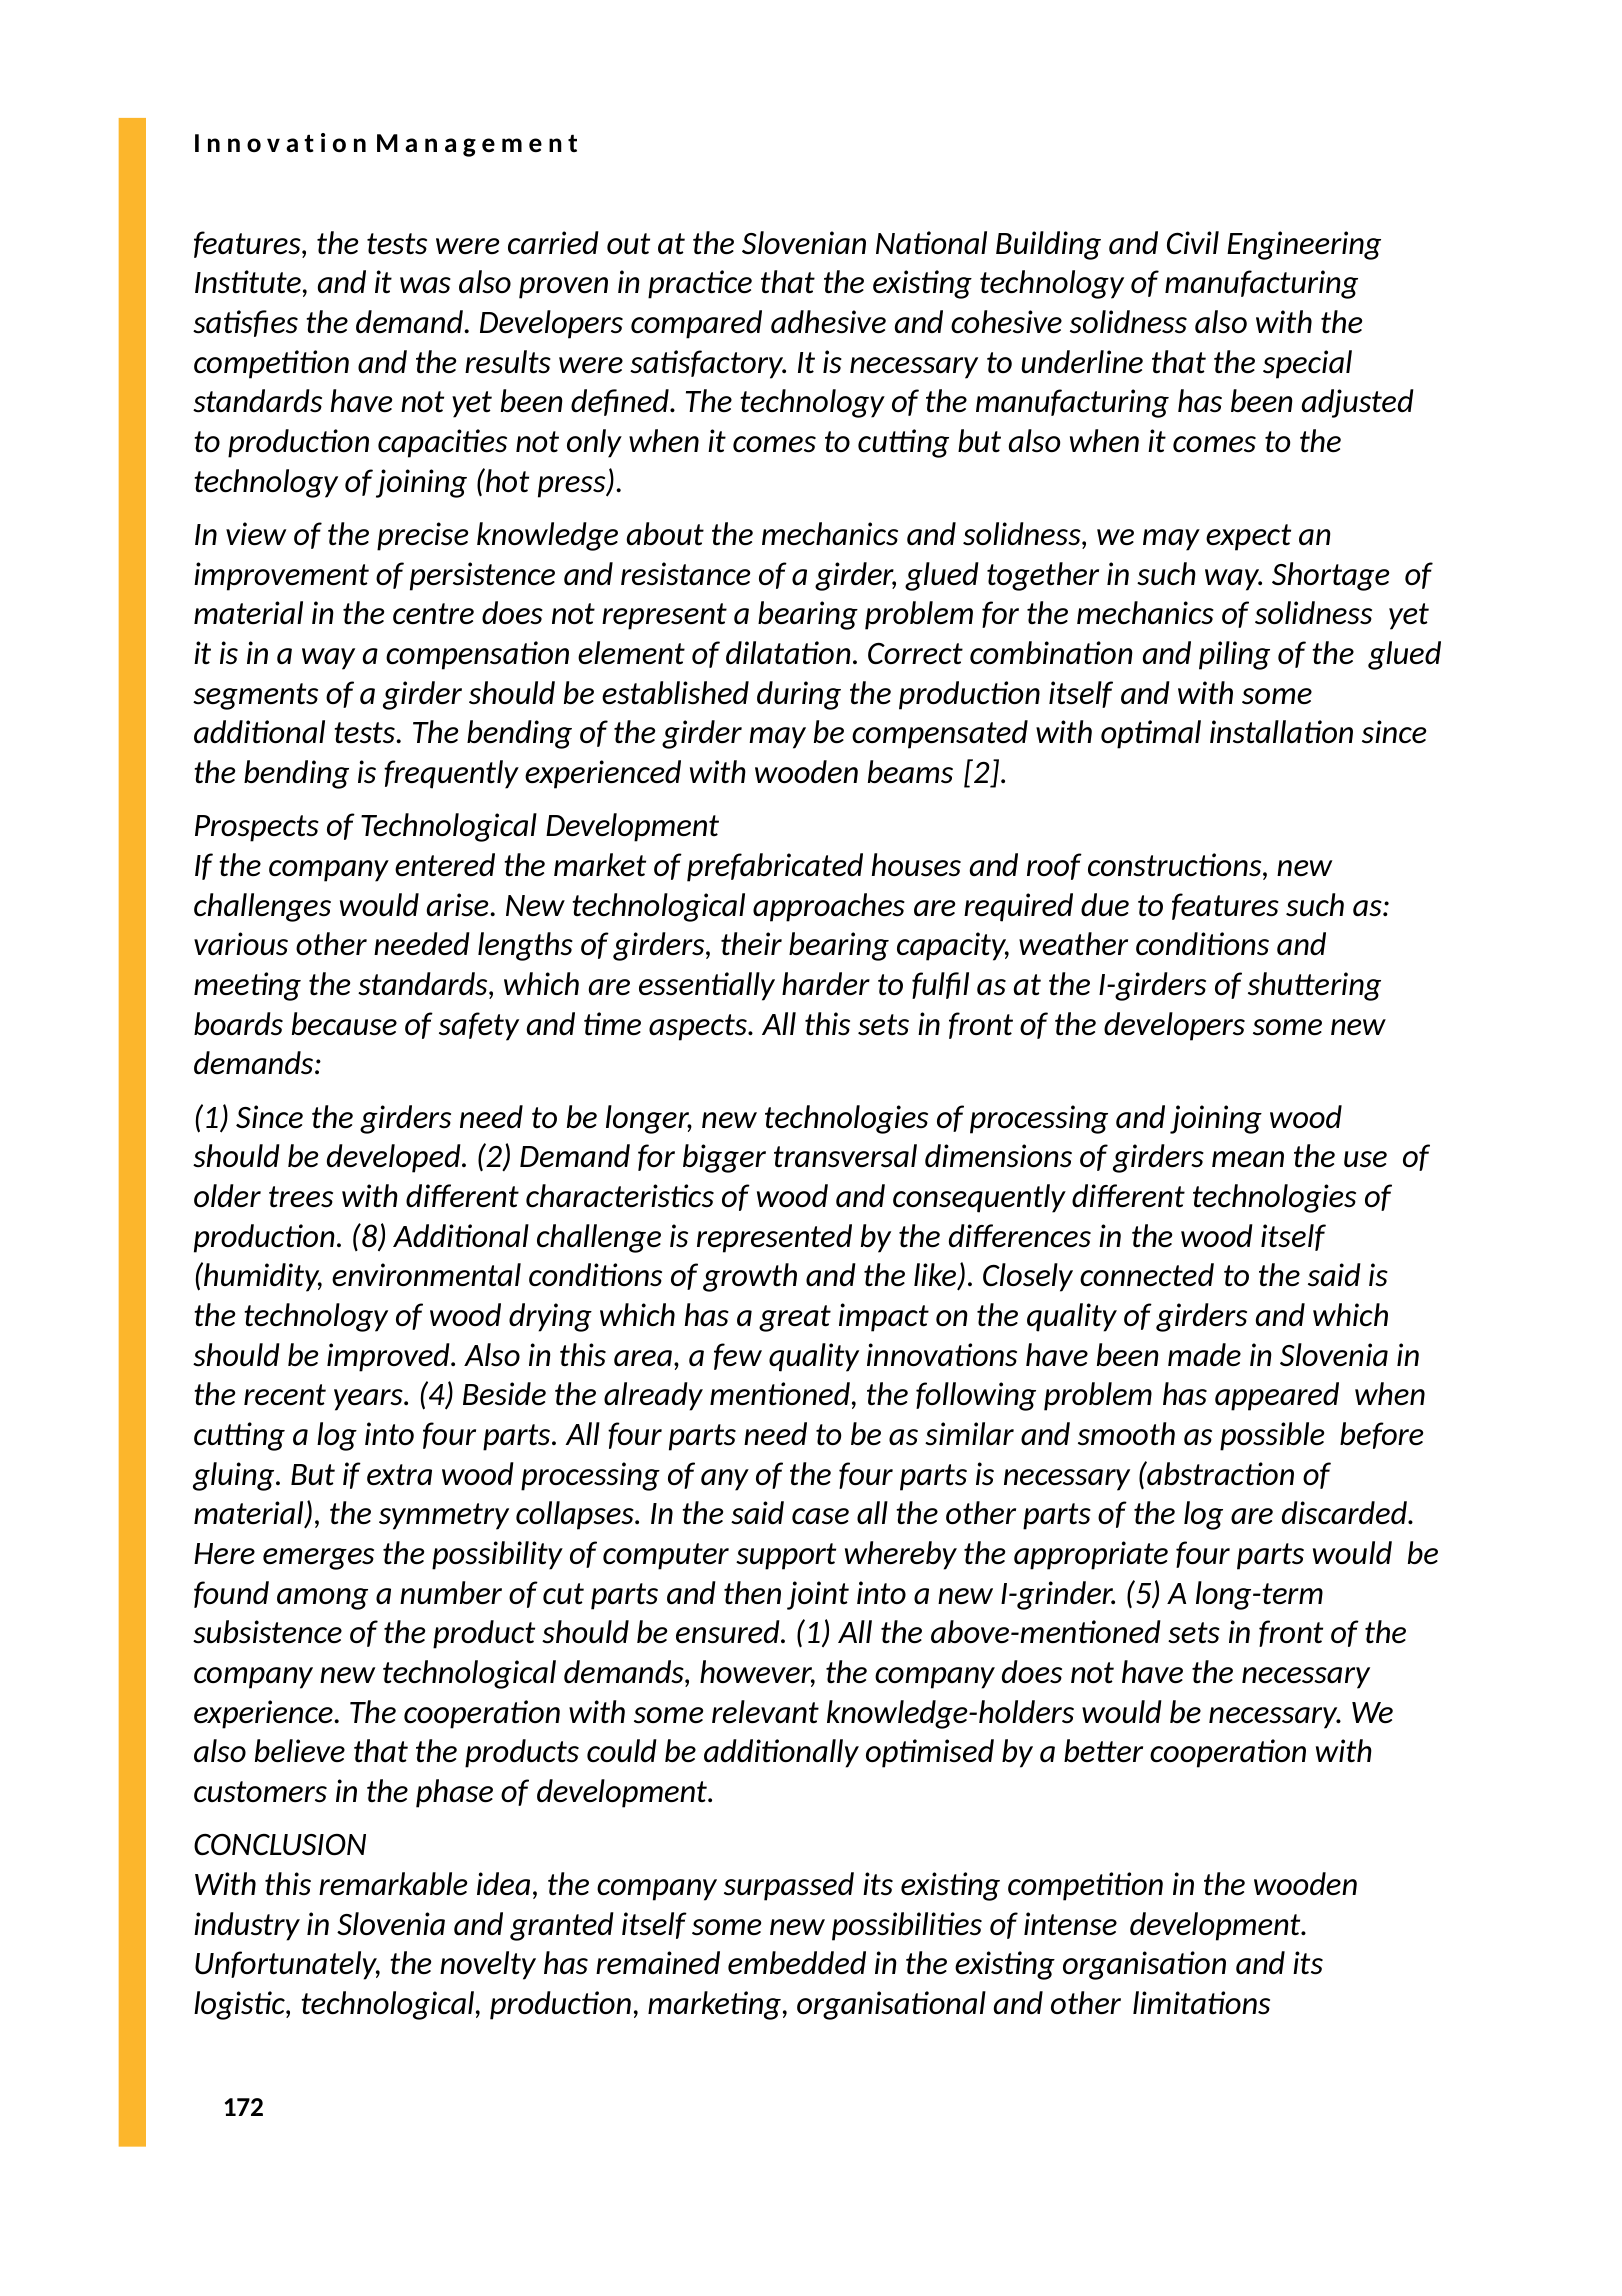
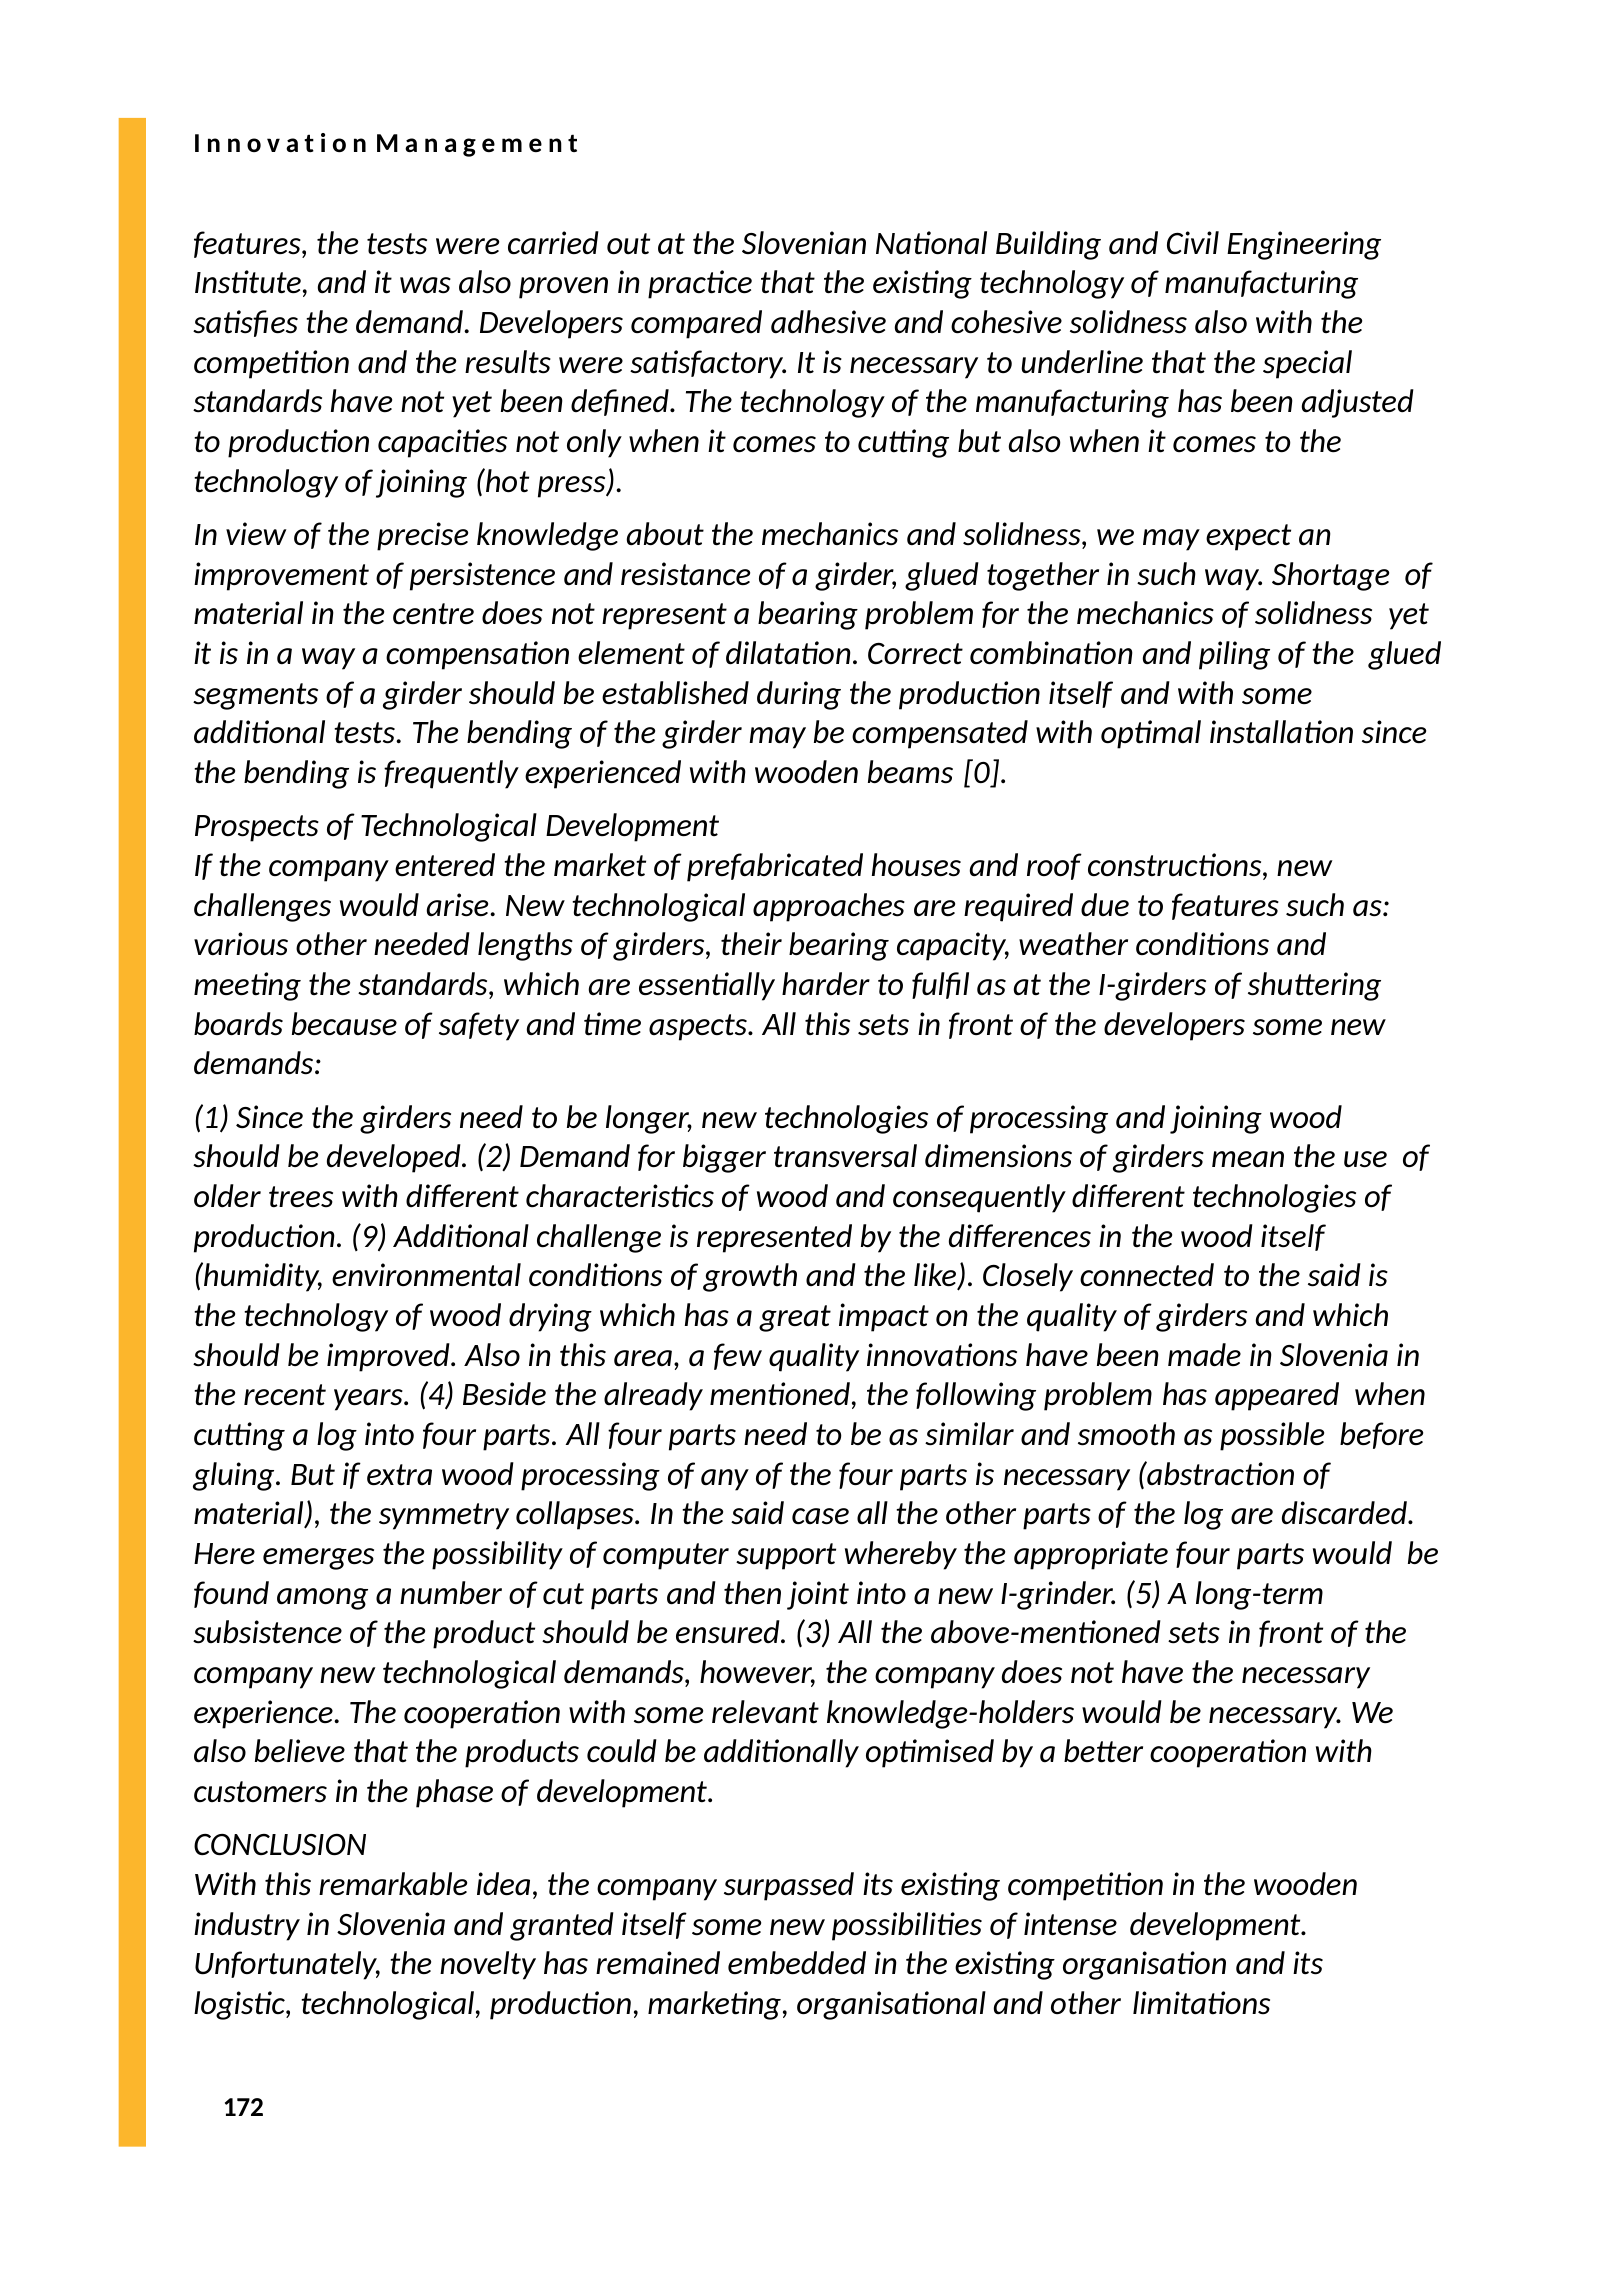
beams 2: 2 -> 0 (986, 772)
8: 8 -> 9 (369, 1236)
ensured 1: 1 -> 3 (813, 1633)
